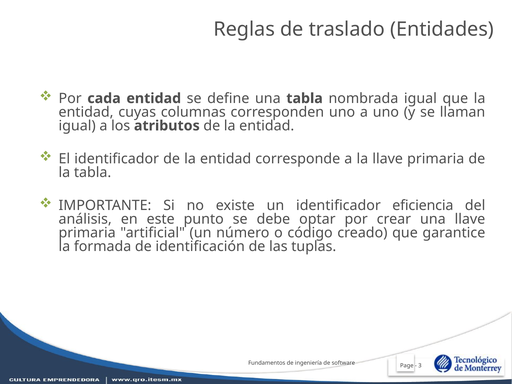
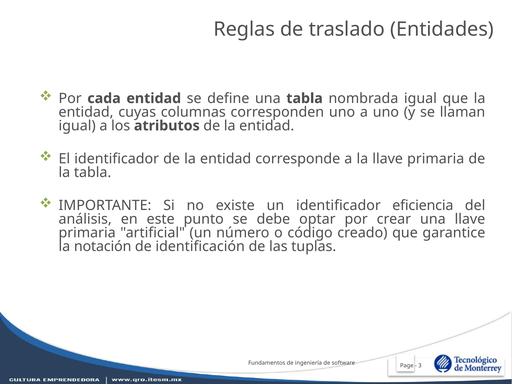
formada: formada -> notación (103, 246)
